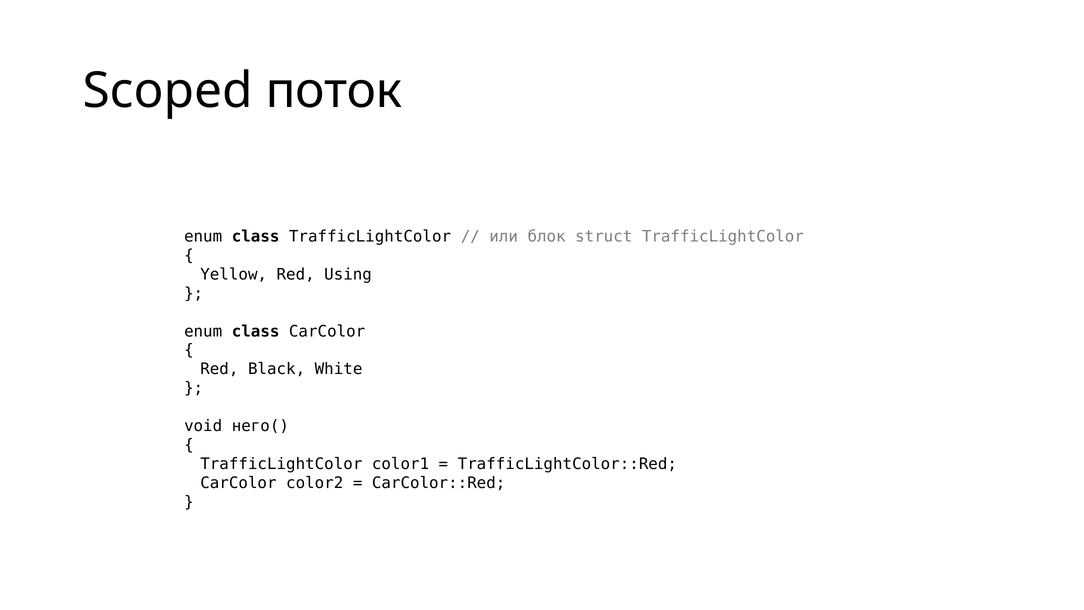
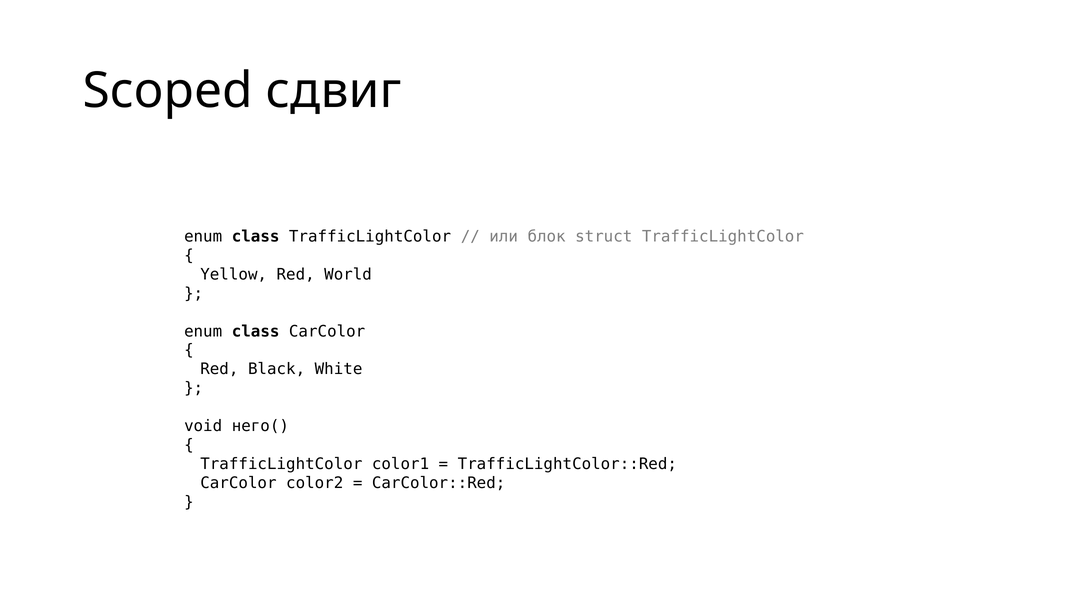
поток: поток -> сдвиг (334, 91)
Using: Using -> World (348, 274)
